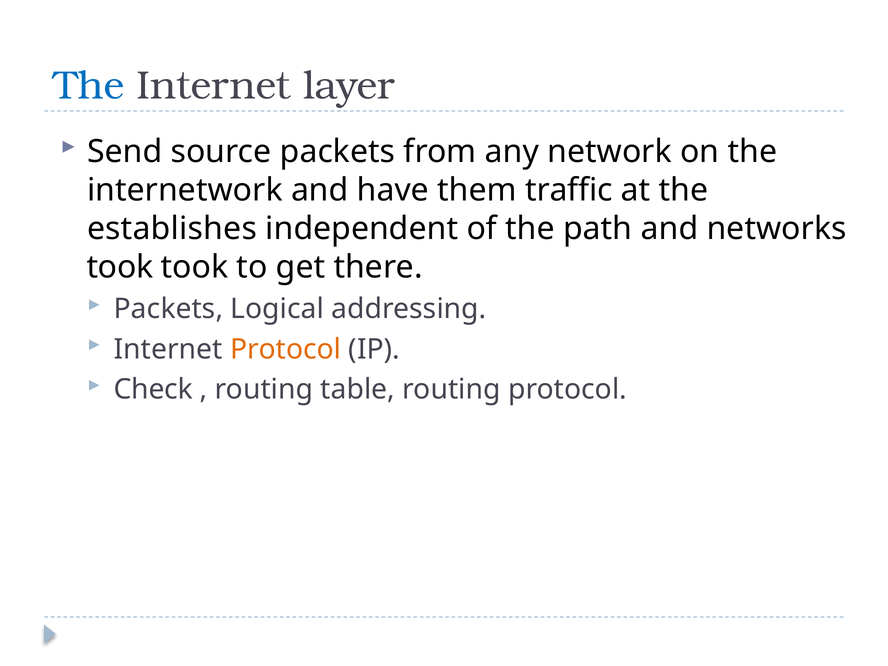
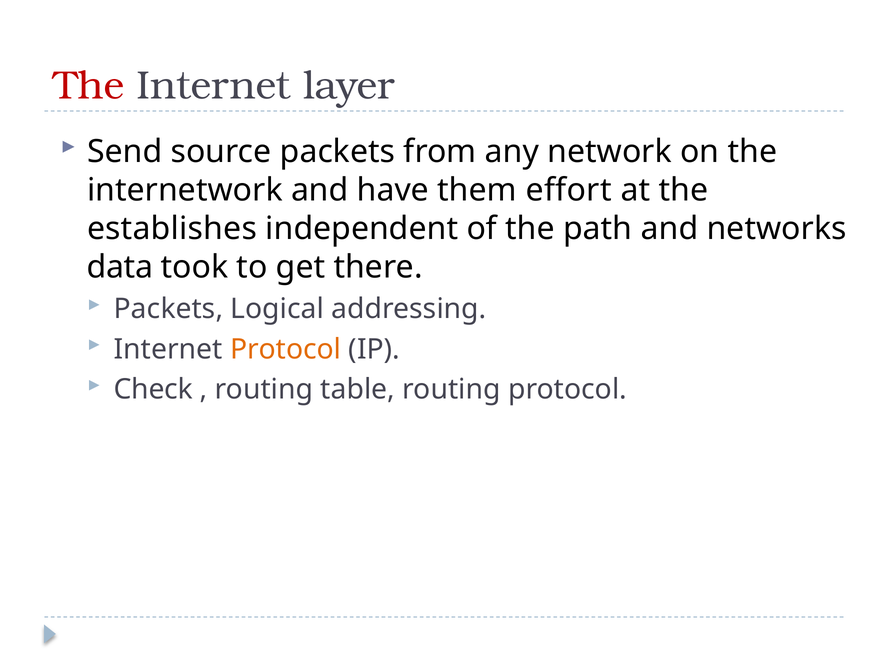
The colour: blue -> red (89, 86)
traffic: traffic -> effort (569, 190)
took: took -> data (120, 267)
